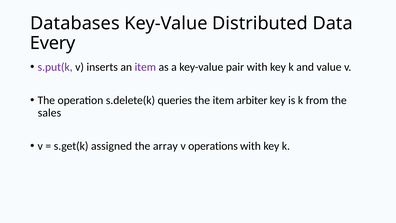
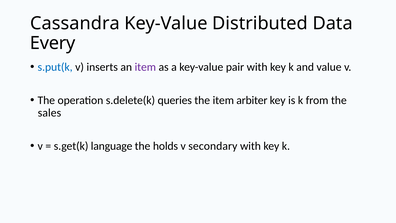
Databases: Databases -> Cassandra (75, 23)
s.put(k colour: purple -> blue (55, 67)
assigned: assigned -> language (112, 146)
array: array -> holds (165, 146)
operations: operations -> secondary (213, 146)
